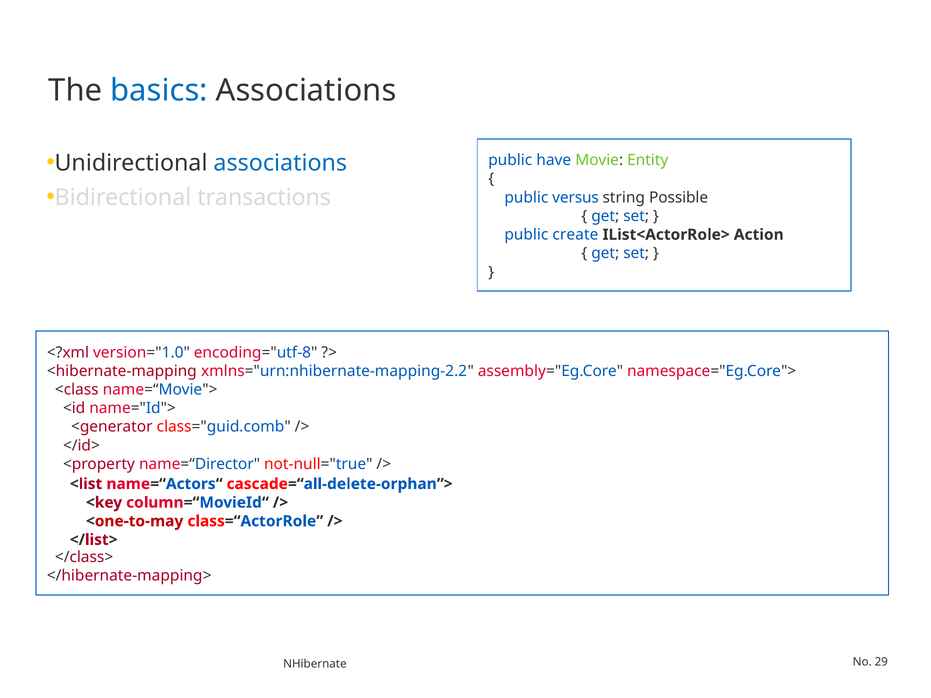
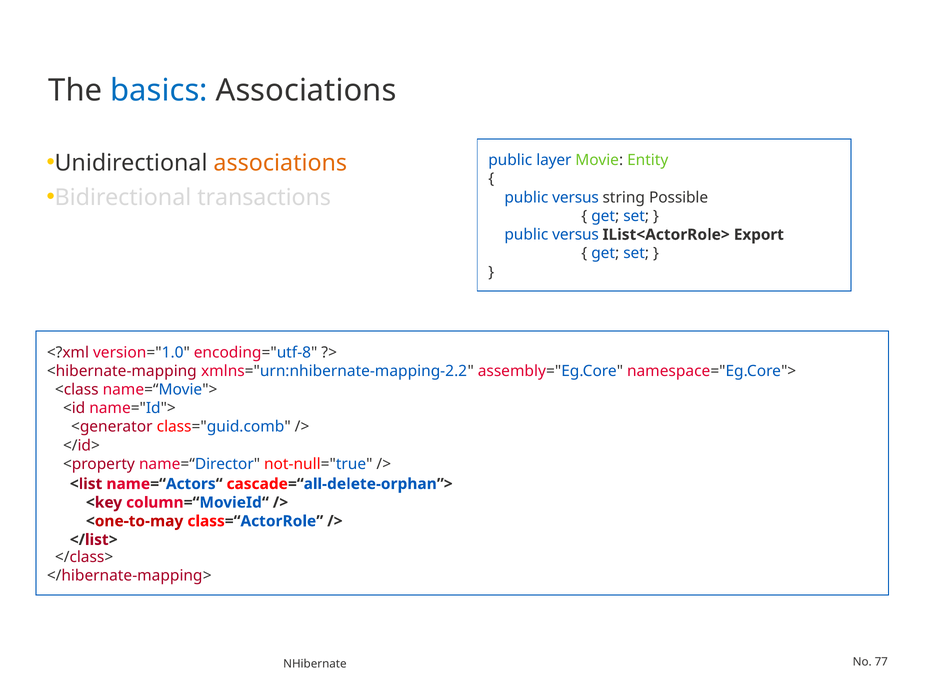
associations colour: blue -> orange (280, 163)
have: have -> layer (554, 160)
create: create -> versus (576, 235)
Action: Action -> Export (759, 235)
29: 29 -> 77 (881, 662)
